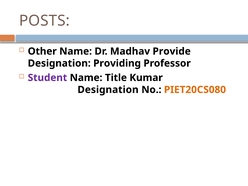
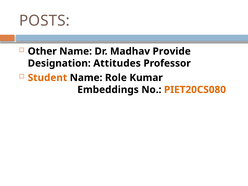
Providing: Providing -> Attitudes (117, 63)
Student colour: purple -> orange (47, 78)
Title: Title -> Role (116, 78)
Designation: Designation -> Embeddings (108, 90)
